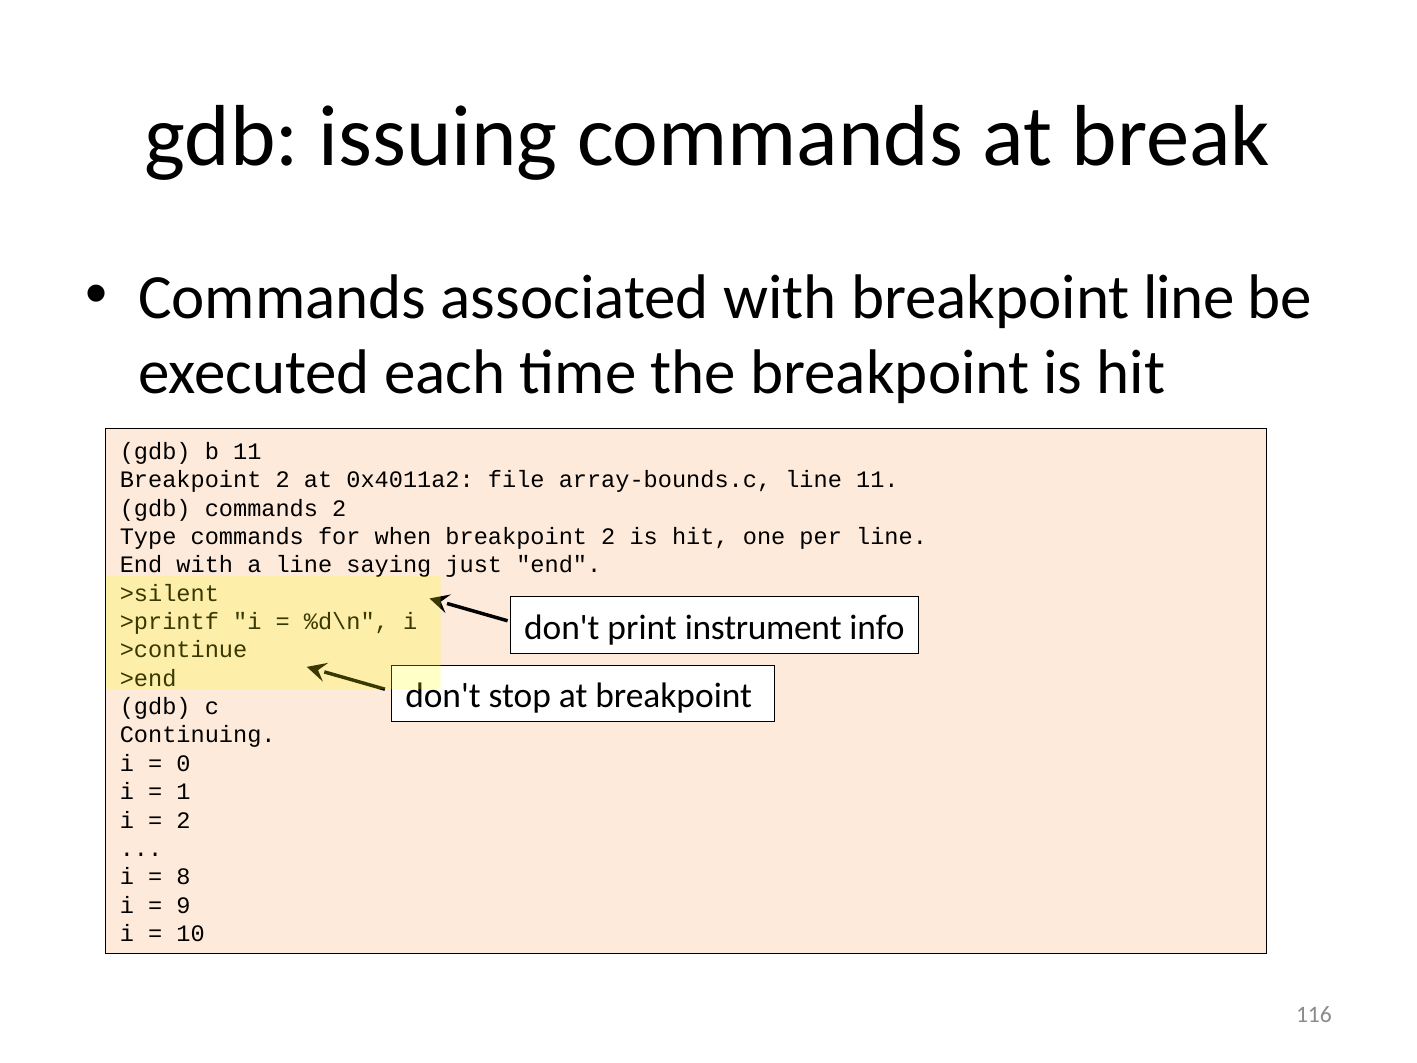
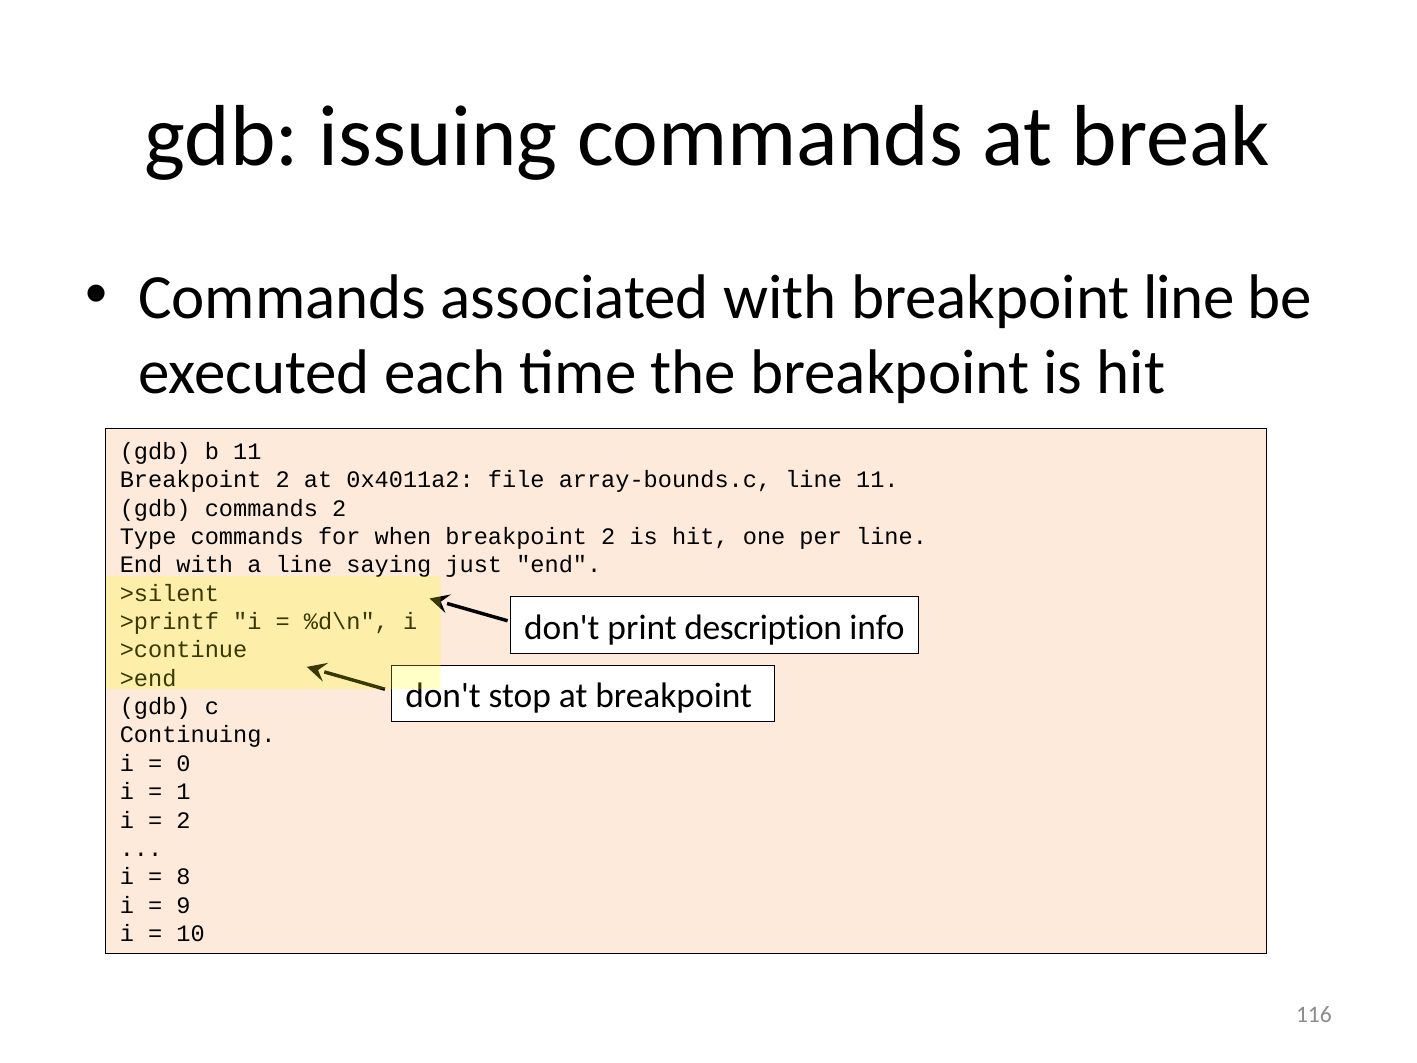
instrument: instrument -> description (763, 628)
